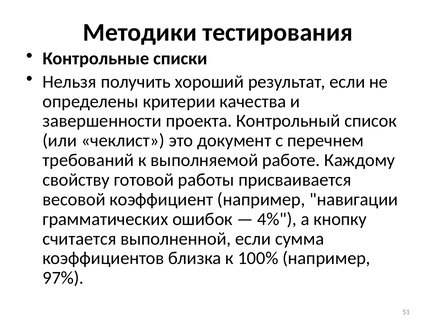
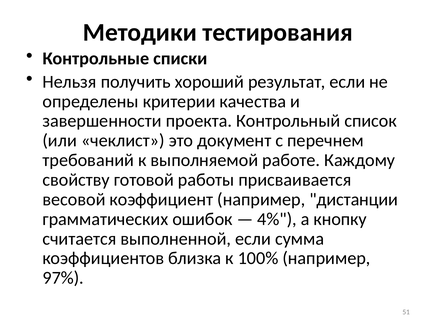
навигации: навигации -> дистанции (354, 199)
